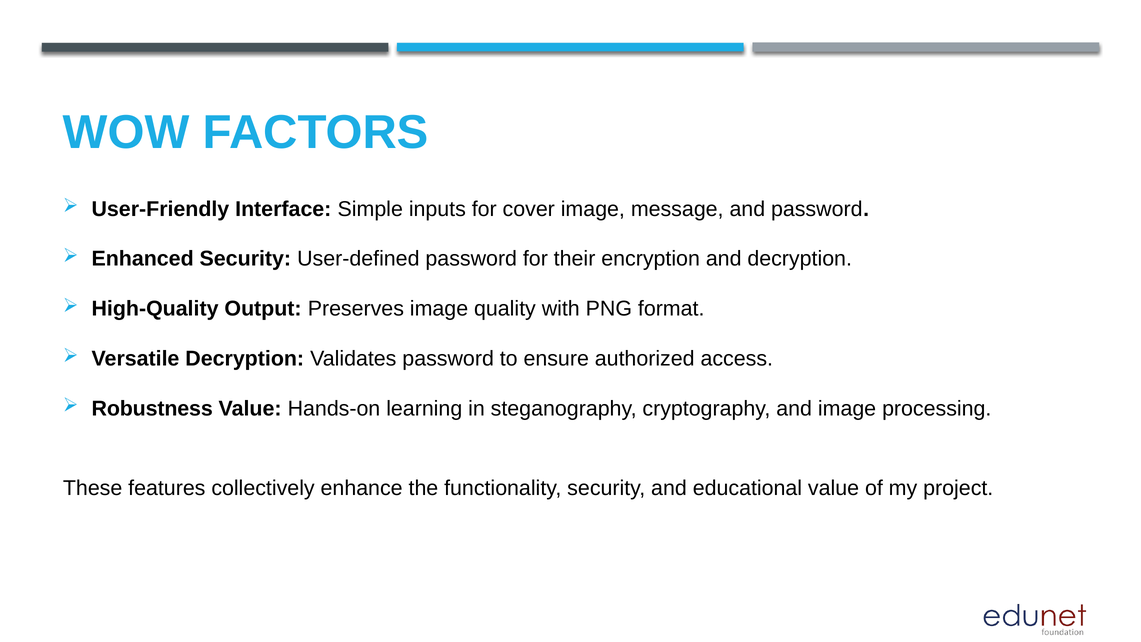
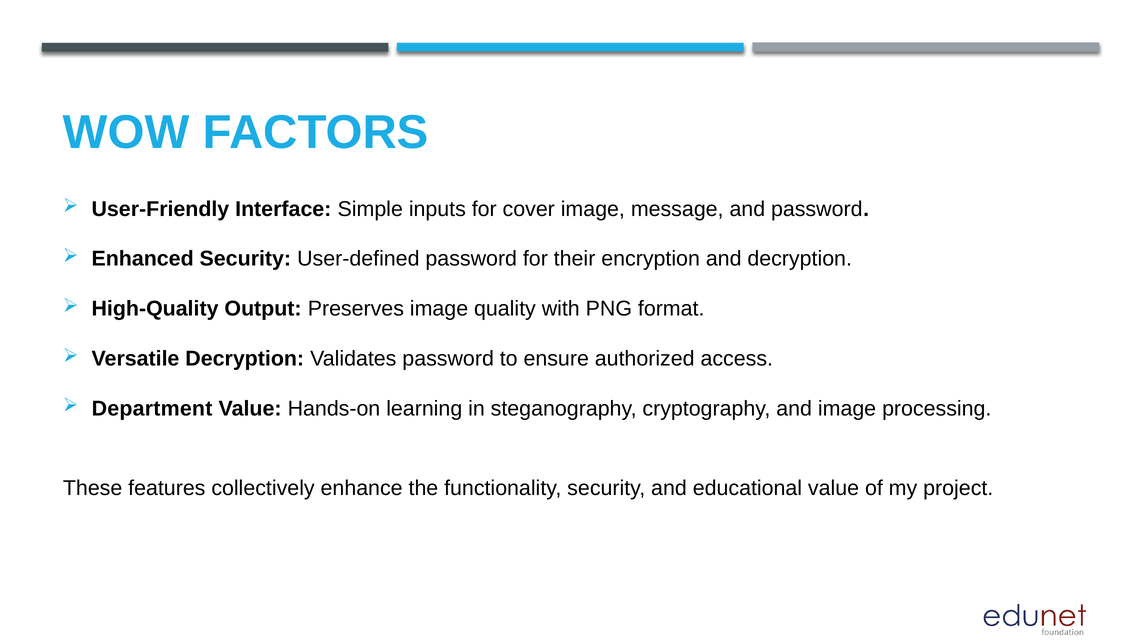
Robustness: Robustness -> Department (152, 409)
